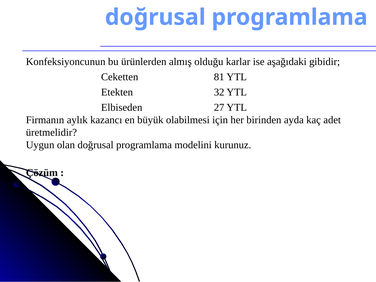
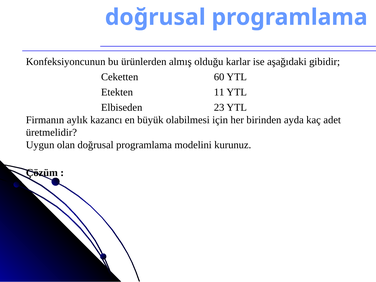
81: 81 -> 60 (219, 77)
32: 32 -> 11 (219, 92)
27: 27 -> 23 (219, 107)
